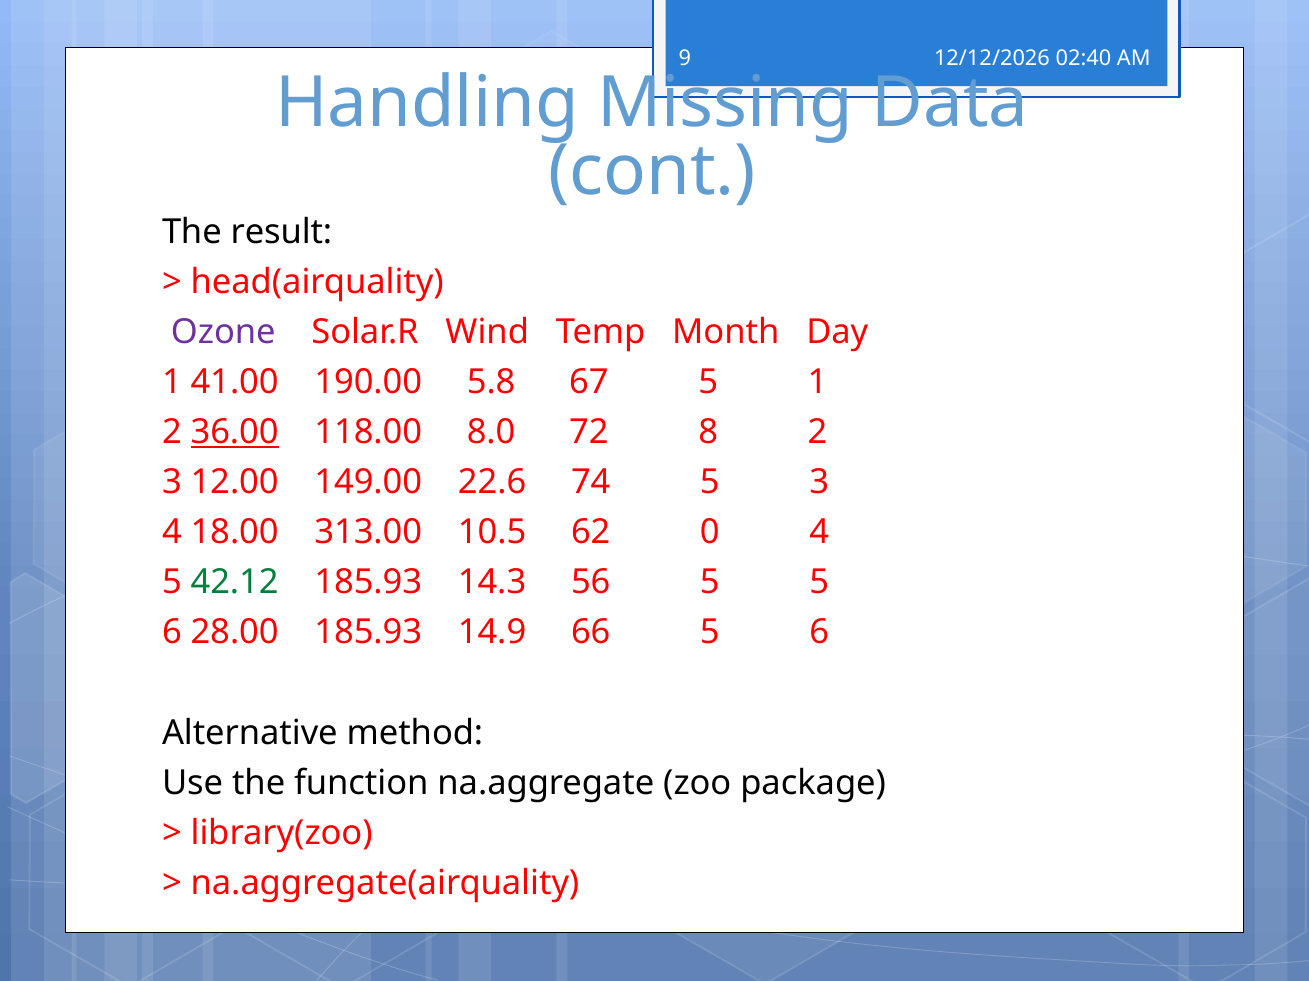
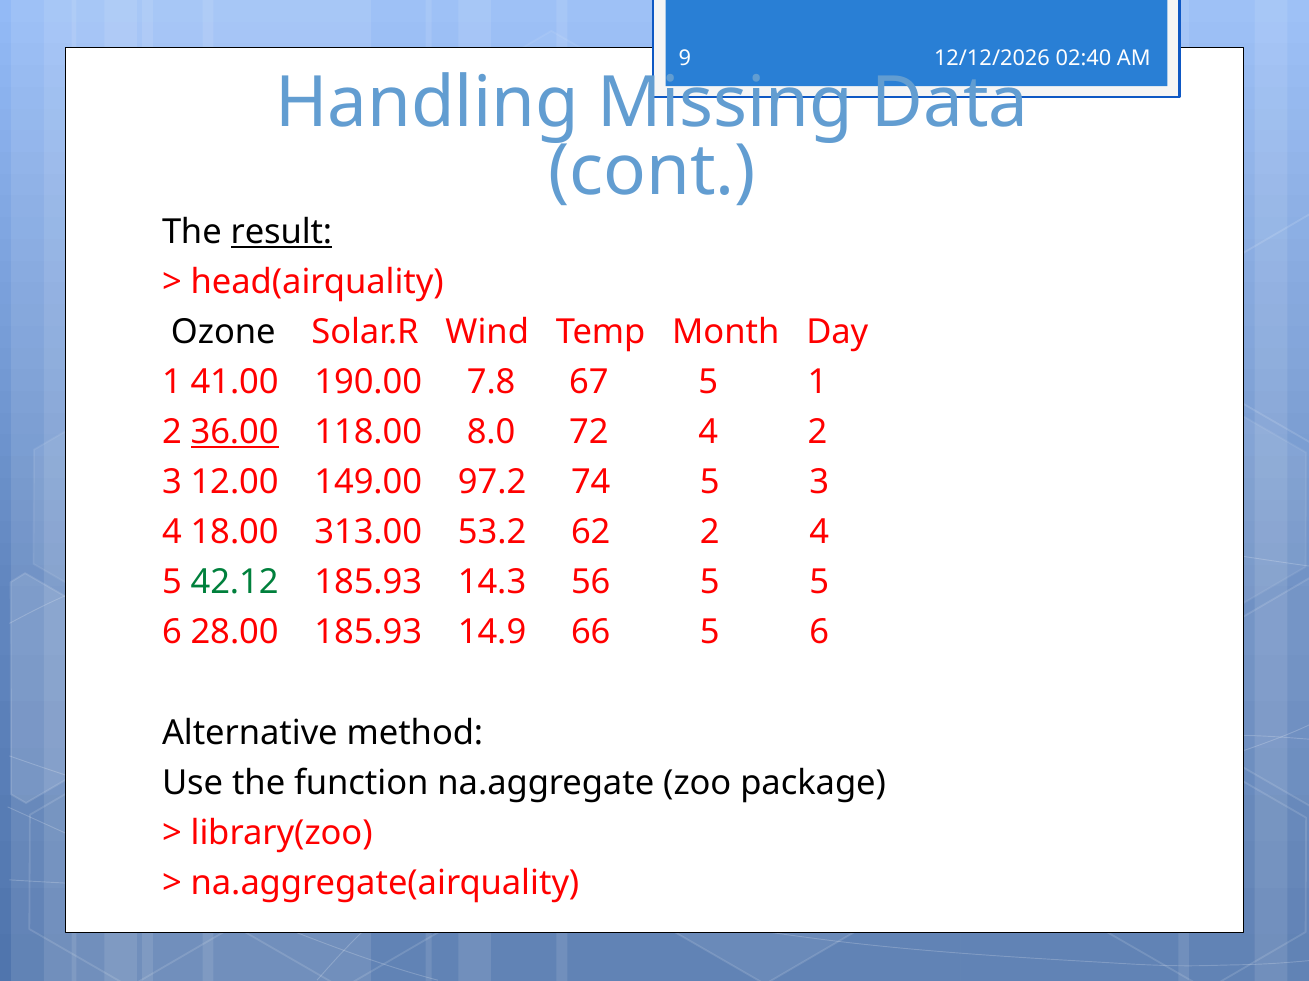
result underline: none -> present (281, 232)
Ozone colour: purple -> black (223, 332)
5.8: 5.8 -> 7.8 (491, 382)
72 8: 8 -> 4 (708, 432)
22.6: 22.6 -> 97.2 (492, 483)
10.5: 10.5 -> 53.2 (492, 533)
62 0: 0 -> 2 (710, 533)
